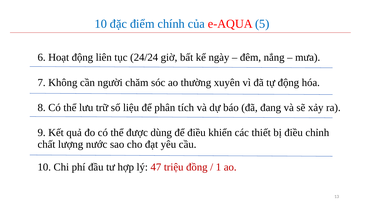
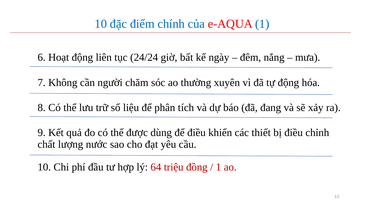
e-AQUA 5: 5 -> 1 (262, 24)
47: 47 -> 64 (156, 168)
